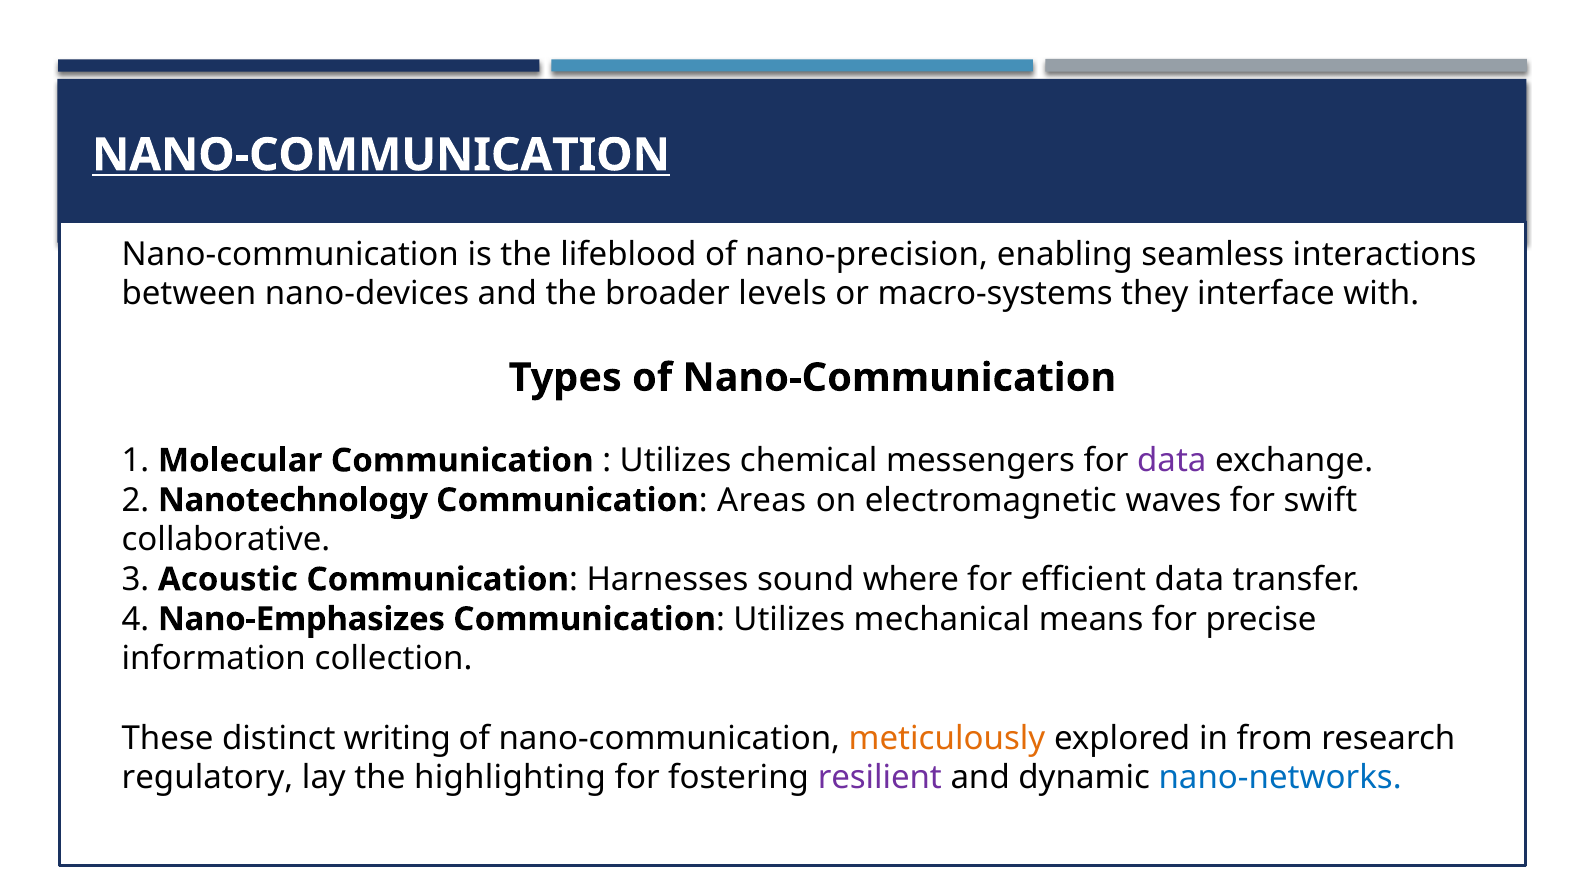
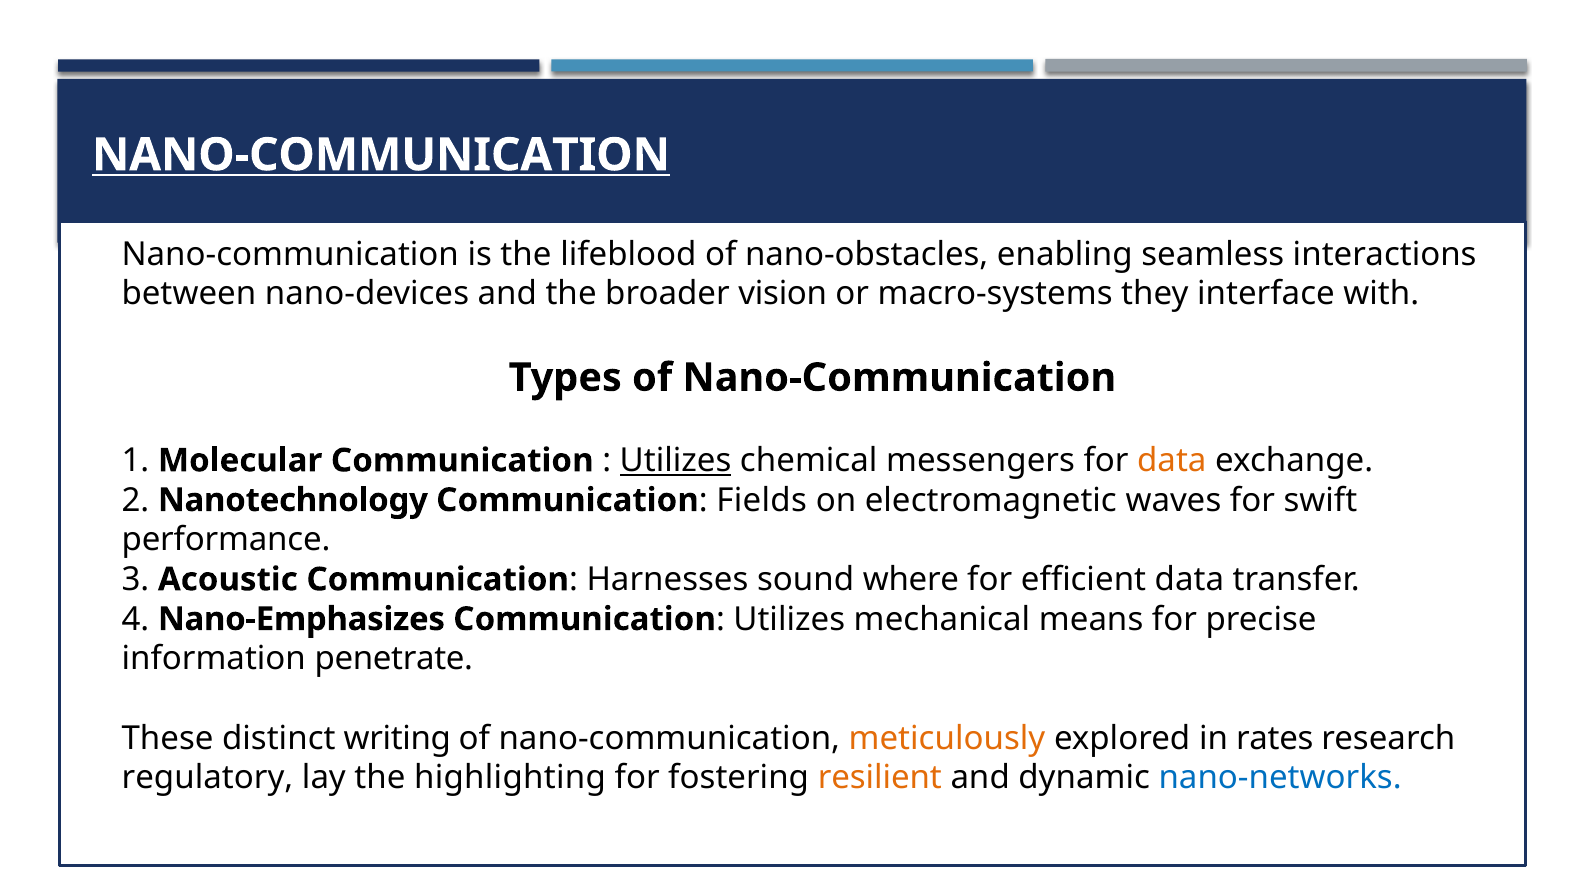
nano-precision: nano-precision -> nano-obstacles (867, 254)
levels: levels -> vision (783, 294)
Utilizes underline: none -> present (676, 460)
data colour: purple -> orange (1172, 460)
Areas: Areas -> Fields (762, 500)
collaborative: collaborative -> performance (226, 540)
collection: collection -> penetrate (394, 658)
from: from -> rates (1275, 738)
resilient colour: purple -> orange (880, 777)
